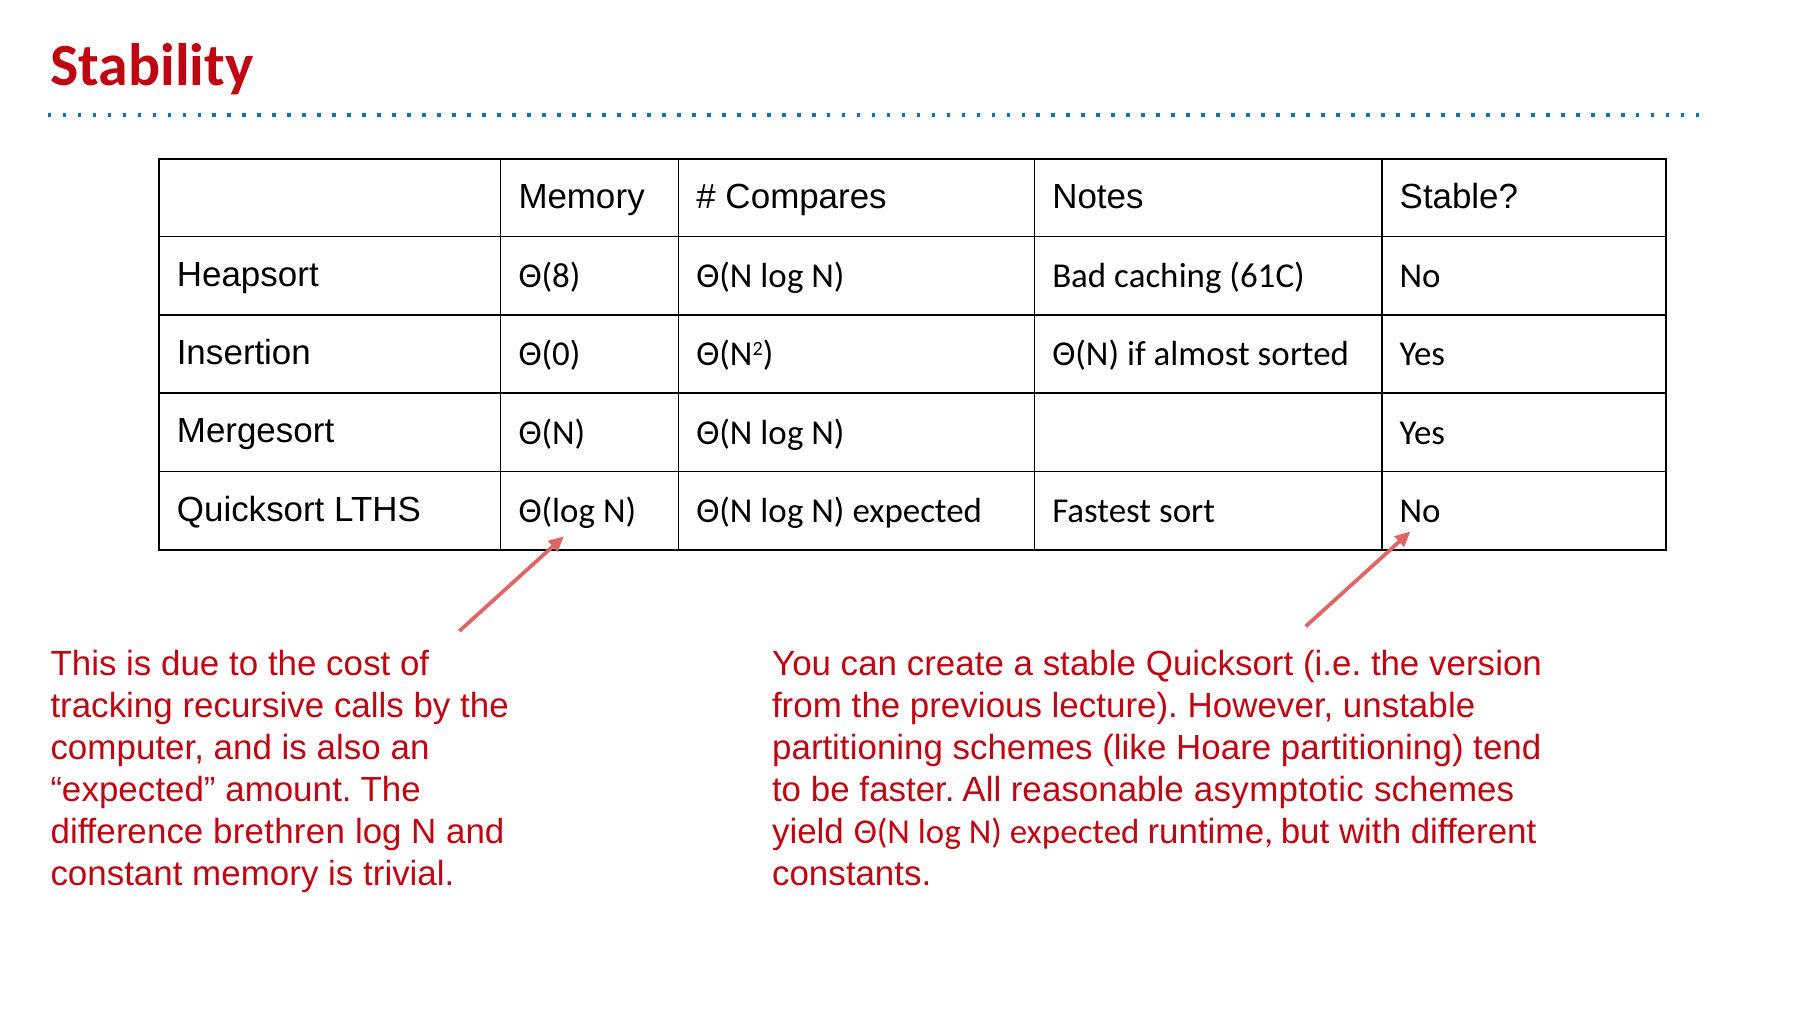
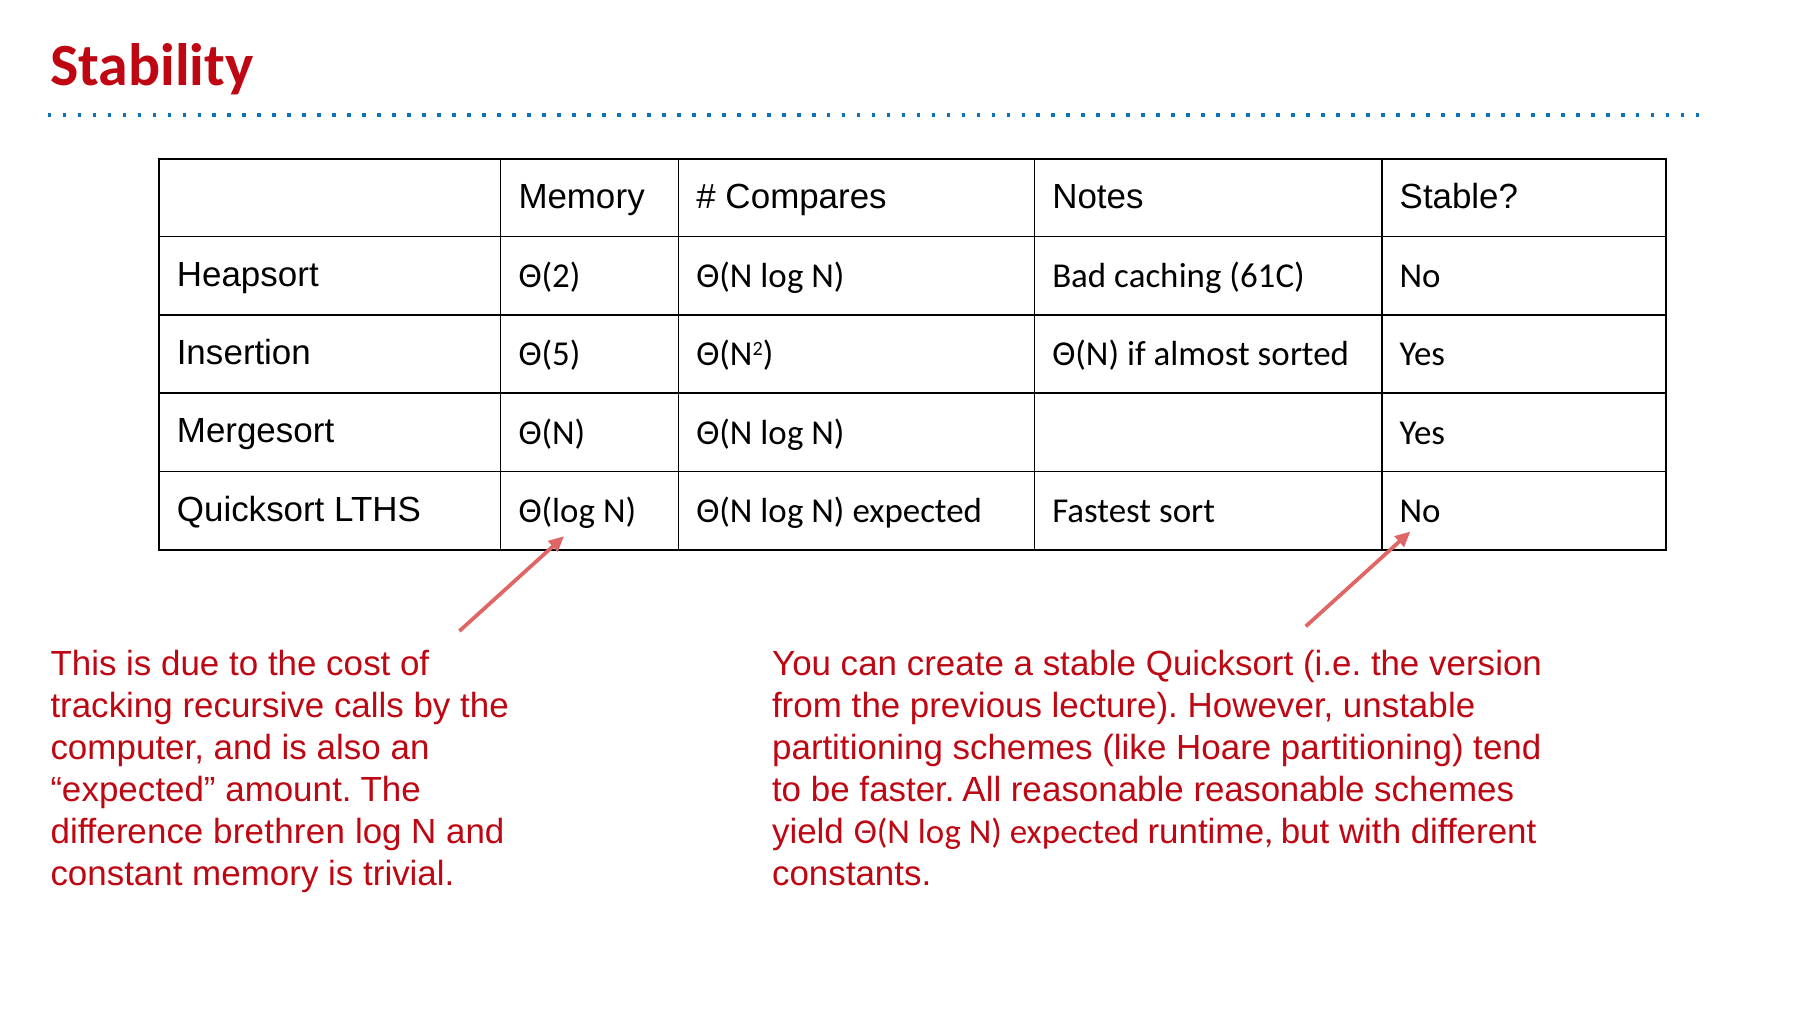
Θ(8: Θ(8 -> Θ(2 (549, 276)
Θ(0: Θ(0 -> Θ(5 (549, 354)
reasonable asymptotic: asymptotic -> reasonable (1279, 790)
